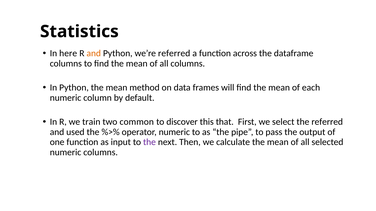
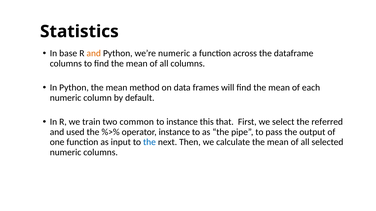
here: here -> base (68, 53)
we’re referred: referred -> numeric (174, 53)
to discover: discover -> instance (182, 122)
operator numeric: numeric -> instance (174, 132)
the colour: purple -> blue (149, 142)
